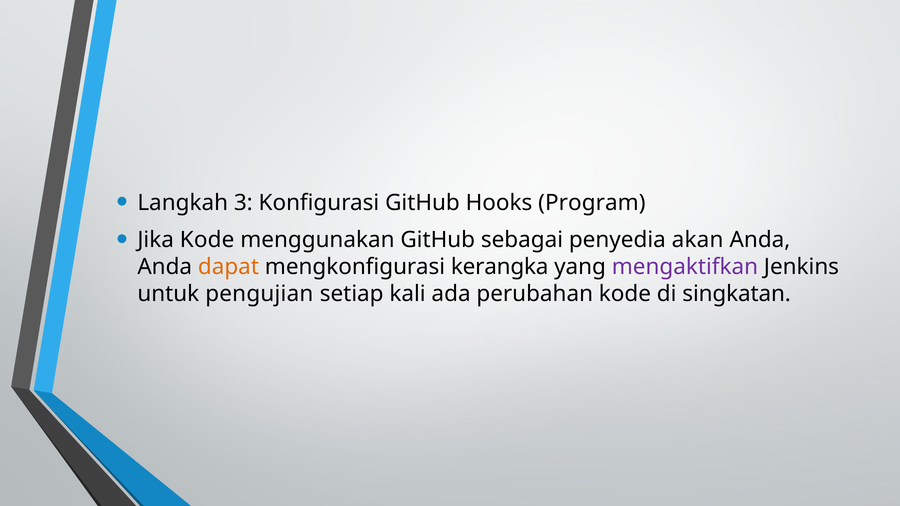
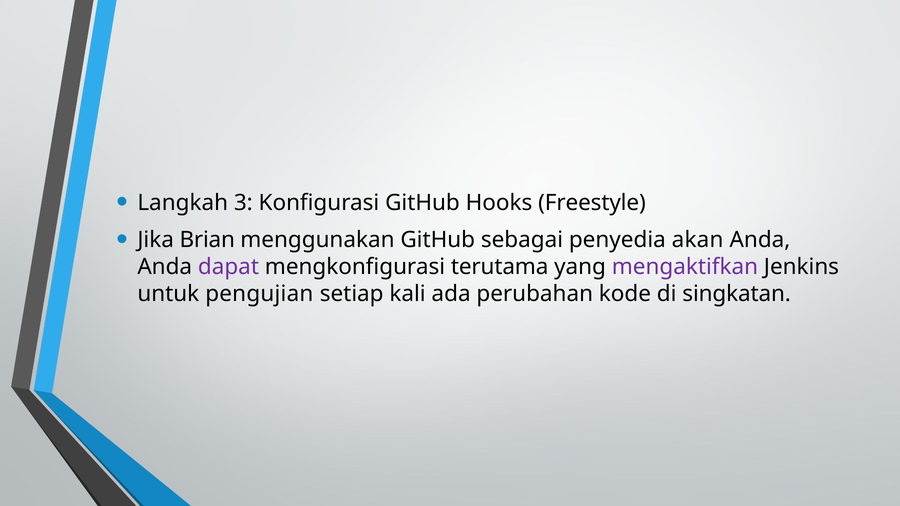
Program: Program -> Freestyle (592, 203)
Jika Kode: Kode -> Brian (207, 240)
dapat colour: orange -> purple (228, 267)
kerangka: kerangka -> terutama (500, 267)
